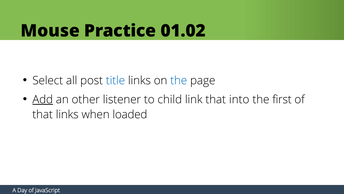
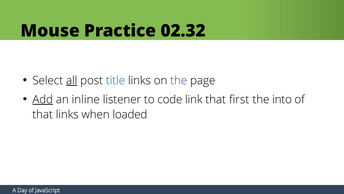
01.02: 01.02 -> 02.32 (183, 31)
all underline: none -> present (72, 80)
the colour: blue -> purple (179, 80)
other: other -> inline (86, 99)
child: child -> code (170, 99)
into: into -> first (239, 99)
first: first -> into (282, 99)
